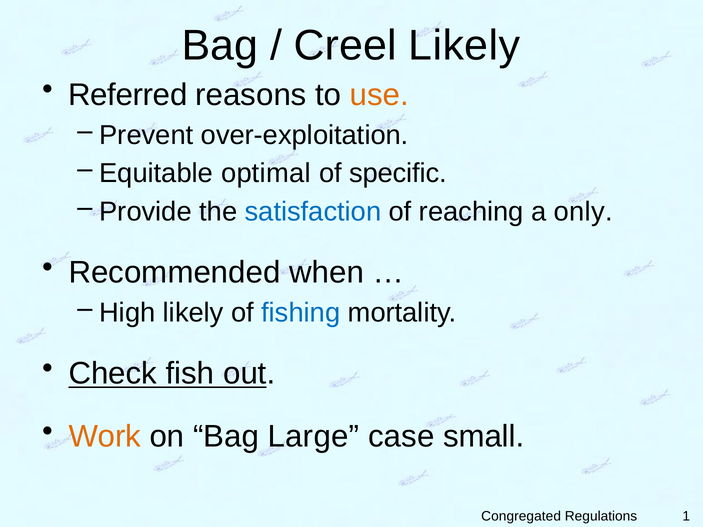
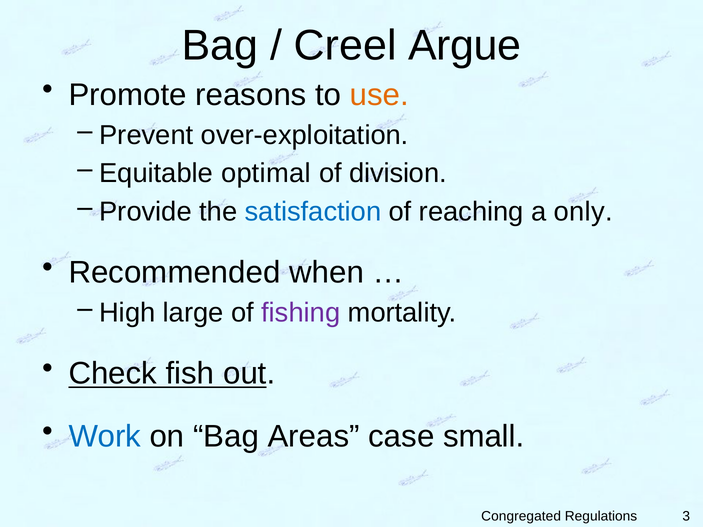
Creel Likely: Likely -> Argue (465, 46)
Referred: Referred -> Promote (128, 95)
specific: specific -> division (398, 173)
High likely: likely -> large (193, 313)
fishing colour: blue -> purple (301, 313)
Work colour: orange -> blue (105, 437)
Large: Large -> Areas (314, 437)
1: 1 -> 3 (686, 516)
